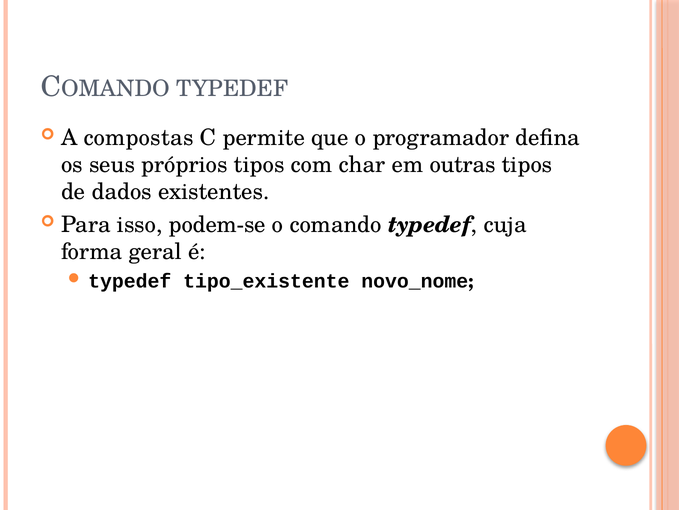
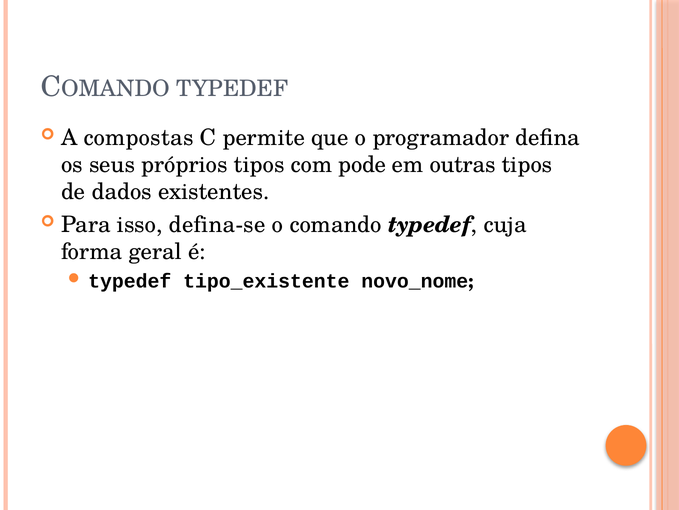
char: char -> pode (362, 164)
podem-se: podem-se -> defina-se (217, 224)
